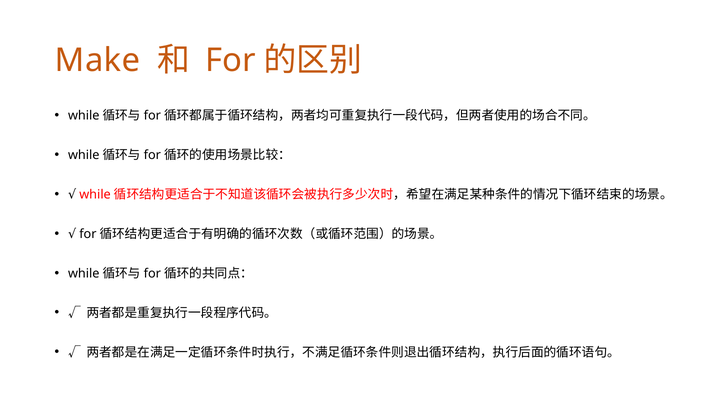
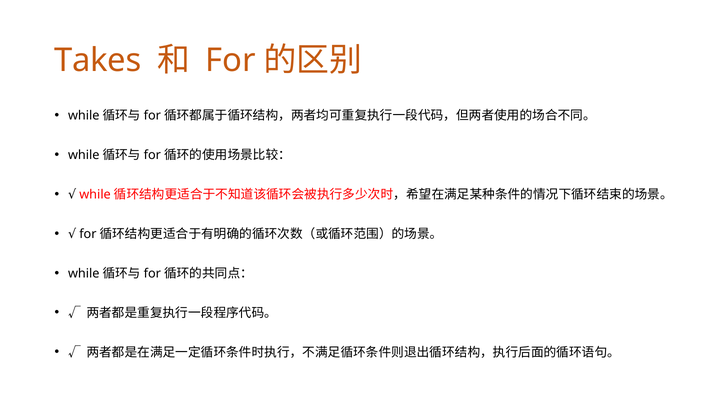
Make: Make -> Takes (98, 60)
